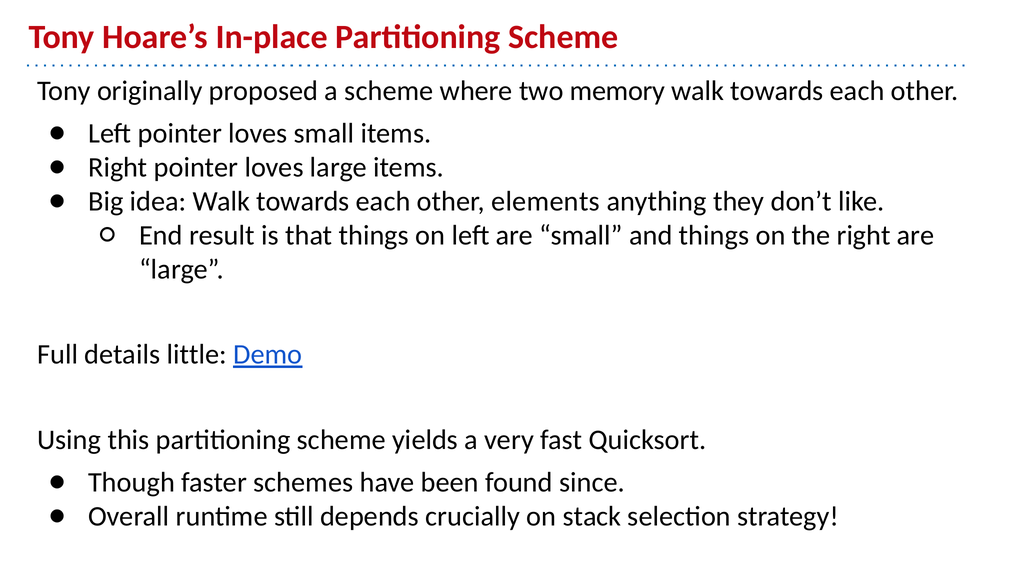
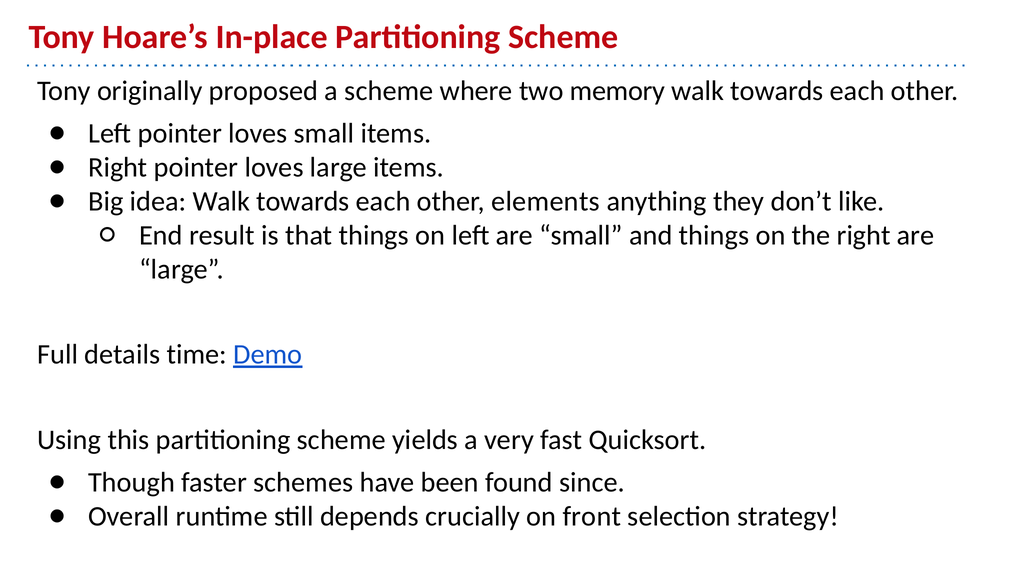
little: little -> time (197, 355)
stack: stack -> front (592, 517)
